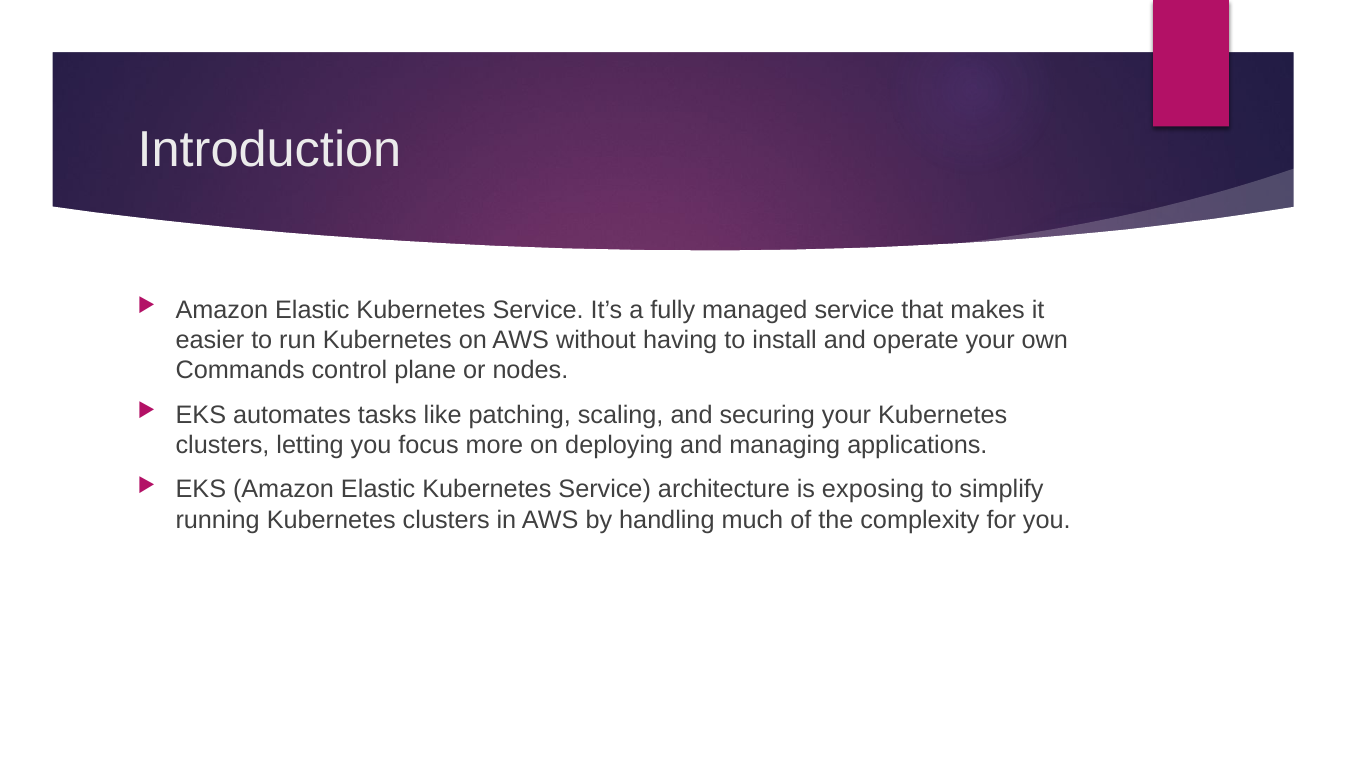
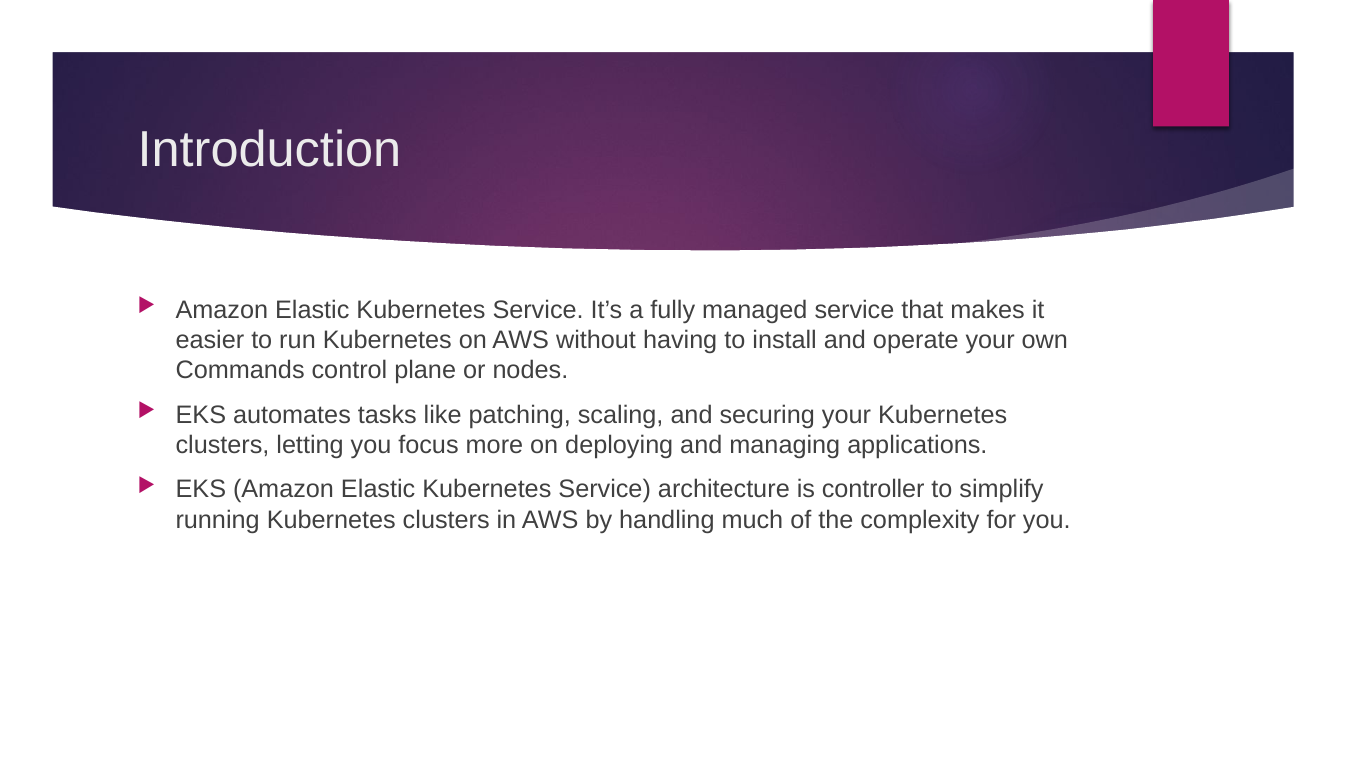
exposing: exposing -> controller (873, 489)
